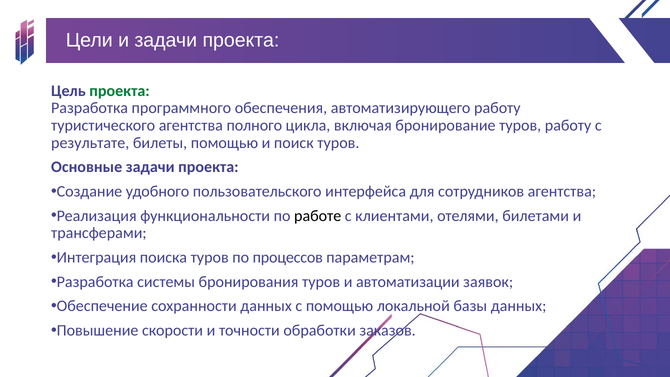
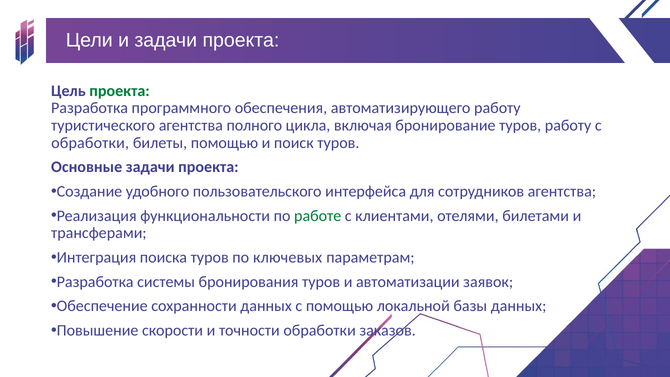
результате: результате -> обработки (90, 143)
работе colour: black -> green (318, 216)
процессов: процессов -> ключевых (288, 257)
